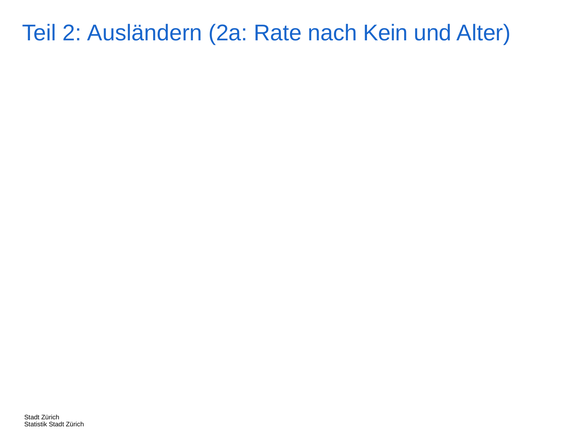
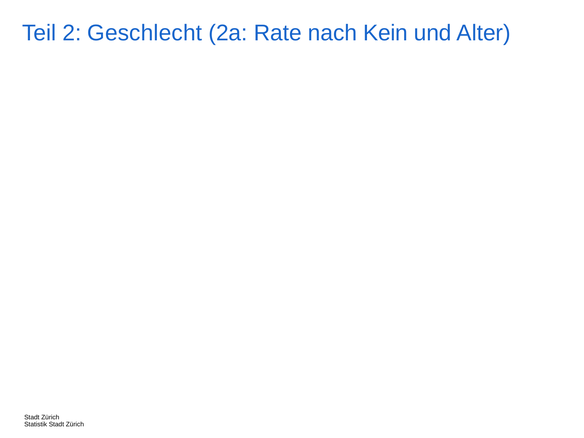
Ausländern: Ausländern -> Geschlecht (145, 33)
